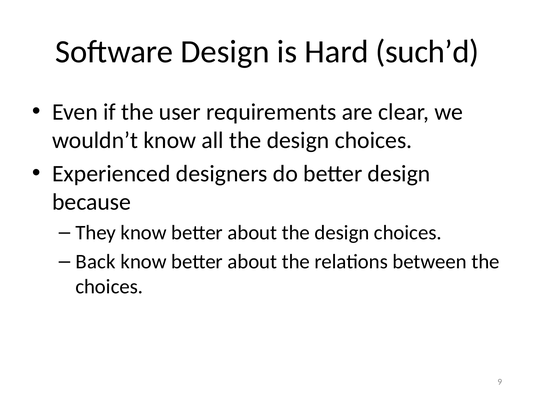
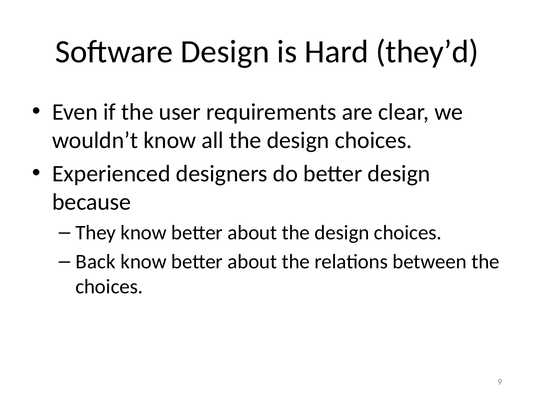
such’d: such’d -> they’d (427, 52)
